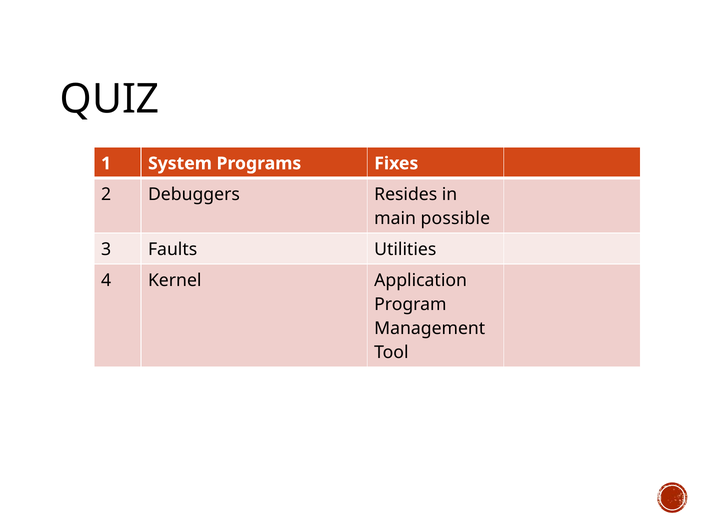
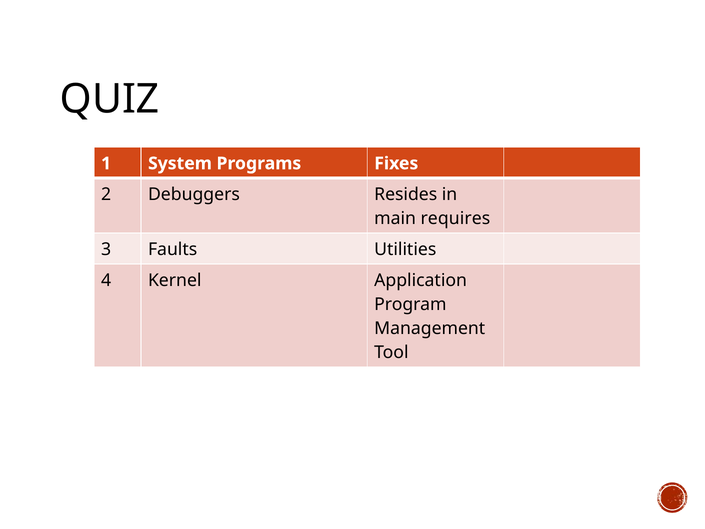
possible: possible -> requires (455, 218)
